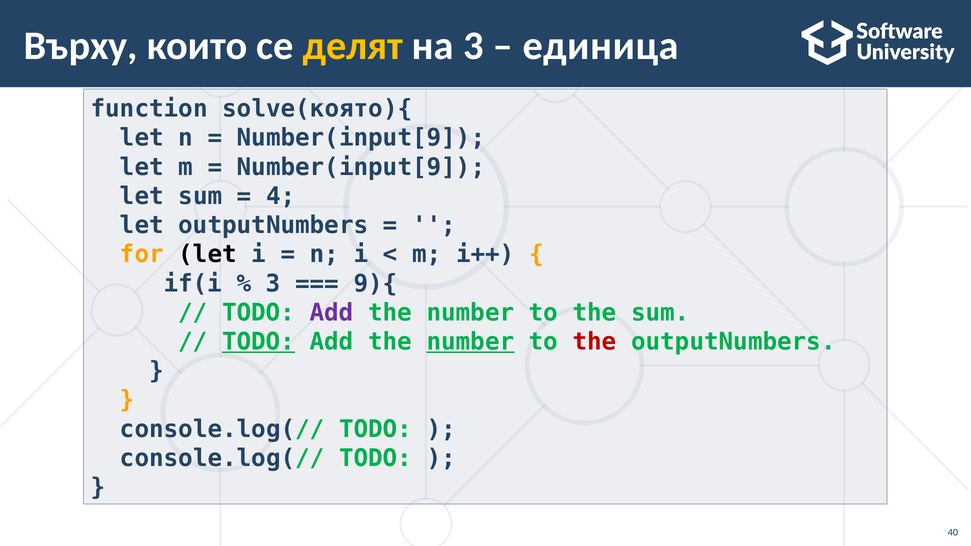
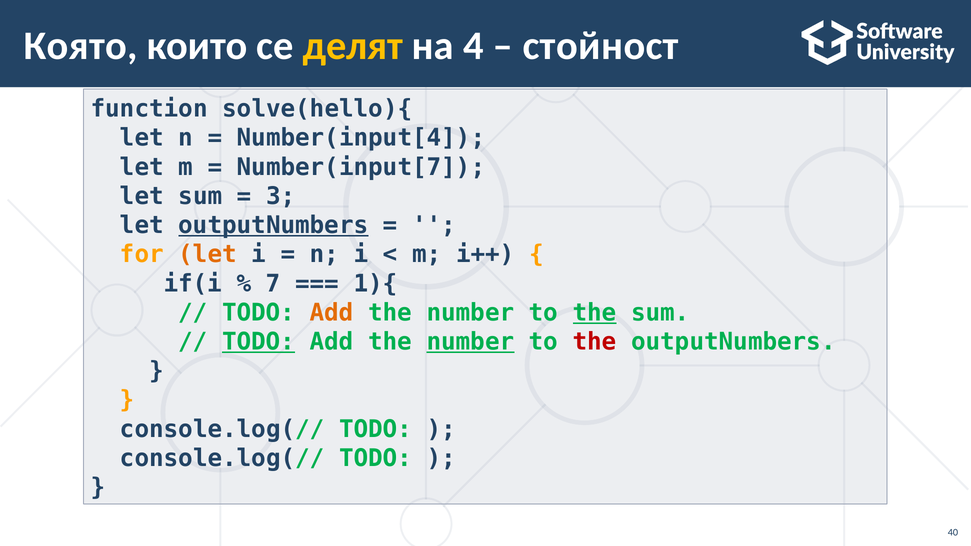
Върху: Върху -> Която (81, 46)
на 3: 3 -> 4 (473, 46)
единица: единица -> стойност (601, 46)
solve(която){: solve(която){ -> solve(hello){ (317, 109)
Number(input[9: Number(input[9 -> Number(input[4 (361, 138)
Number(input[9: Number(input[9 -> Number(input[7 (361, 167)
4: 4 -> 3 (281, 196)
outputNumbers underline: none -> present (273, 225)
let colour: black -> orange (208, 254)
3: 3 -> 7 (273, 284)
9){: 9){ -> 1){ (376, 284)
Add colour: purple -> orange (332, 313)
the underline: none -> present (595, 313)
